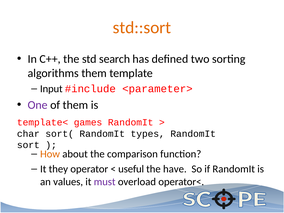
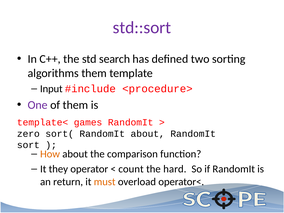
std::sort colour: orange -> purple (142, 27)
<parameter>: <parameter> -> <procedure> (157, 89)
char: char -> zero (28, 134)
RandomIt types: types -> about (148, 134)
useful: useful -> count (131, 169)
have: have -> hard (175, 169)
values: values -> return (68, 182)
must colour: purple -> orange (105, 182)
